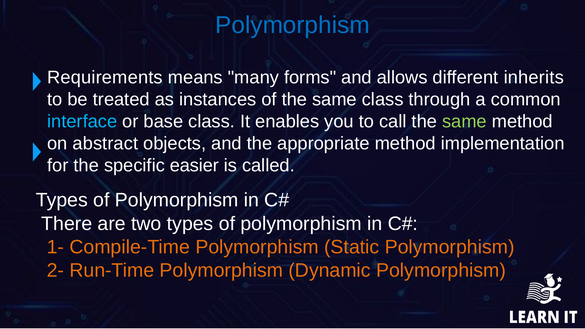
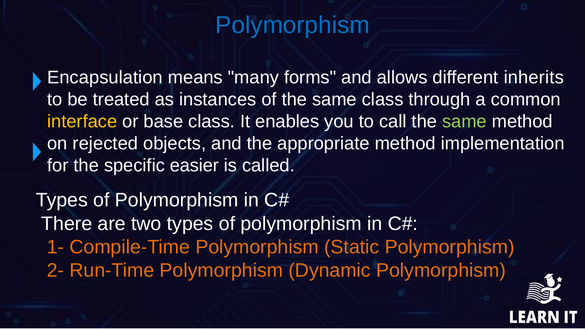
Requirements: Requirements -> Encapsulation (105, 78)
interface colour: light blue -> yellow (82, 121)
abstract: abstract -> rejected (105, 143)
